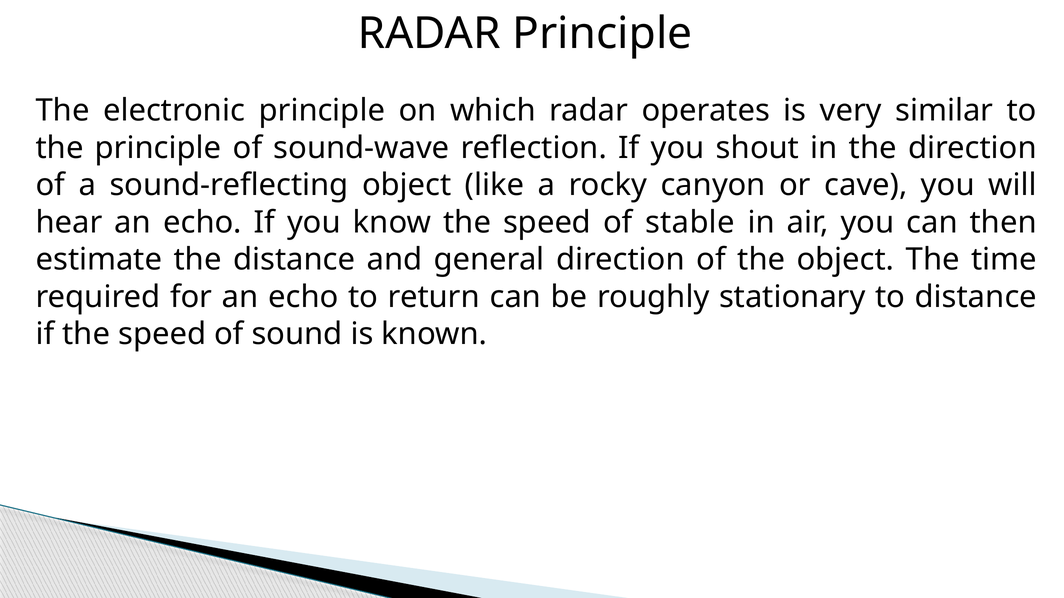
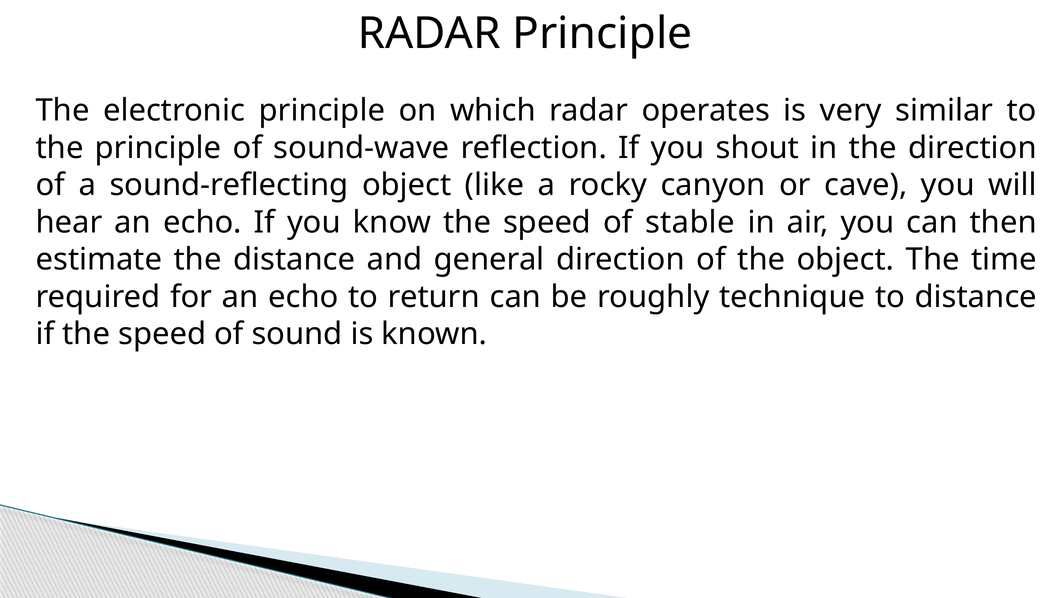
stationary: stationary -> technique (792, 297)
